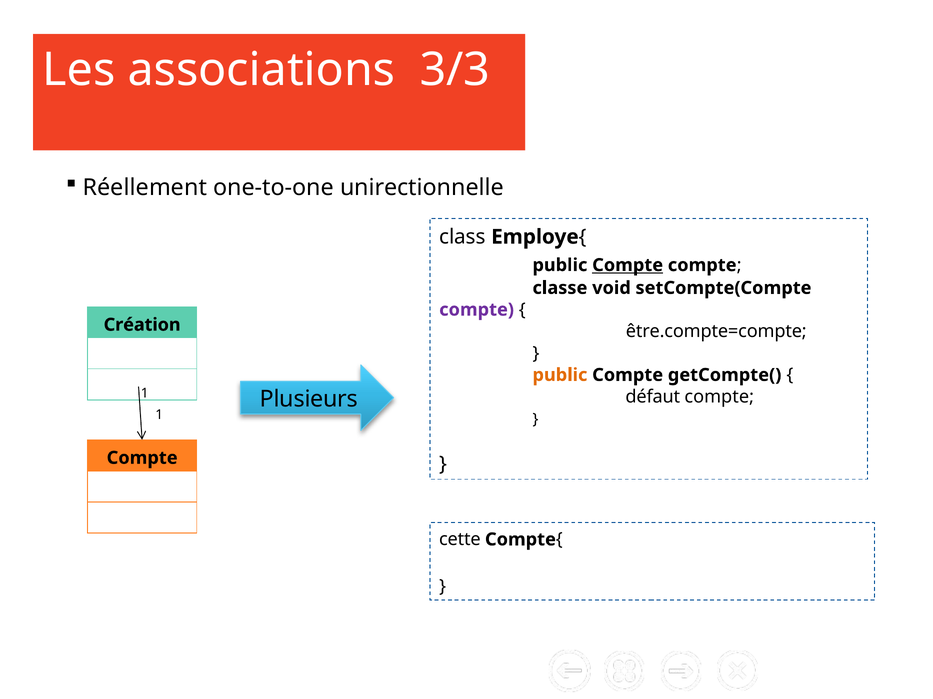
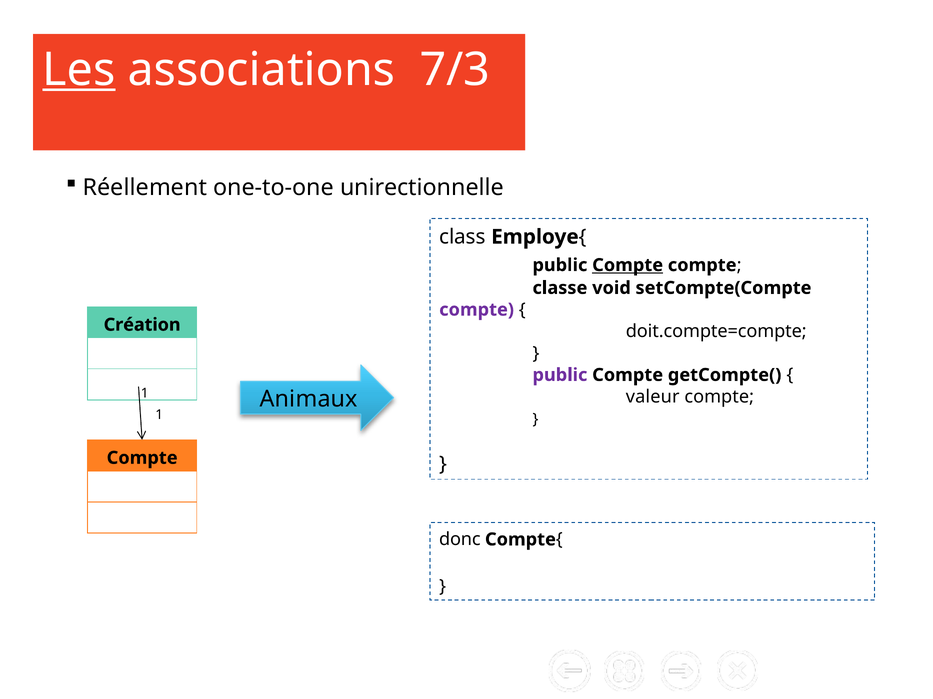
Les underline: none -> present (79, 70)
3/3: 3/3 -> 7/3 (455, 70)
être.compte=compte: être.compte=compte -> doit.compte=compte (716, 332)
public colour: orange -> purple (560, 375)
défaut: défaut -> valeur (653, 397)
Plusieurs: Plusieurs -> Animaux (309, 400)
cette: cette -> donc (460, 540)
